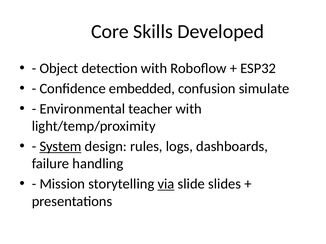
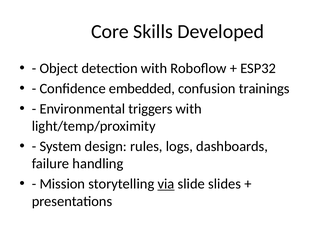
simulate: simulate -> trainings (264, 89)
teacher: teacher -> triggers (150, 109)
System underline: present -> none (60, 147)
